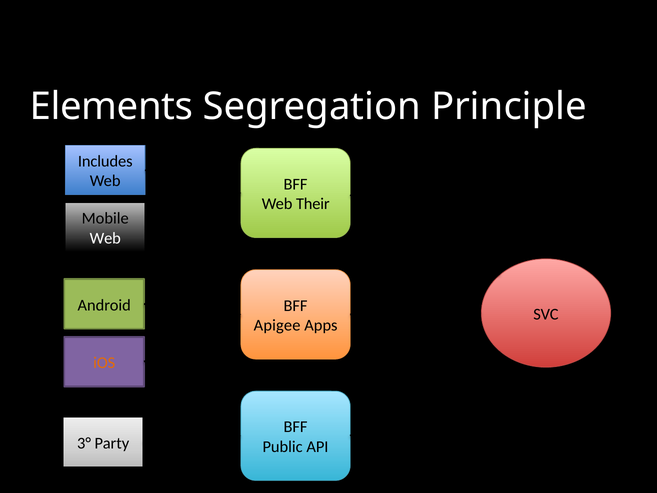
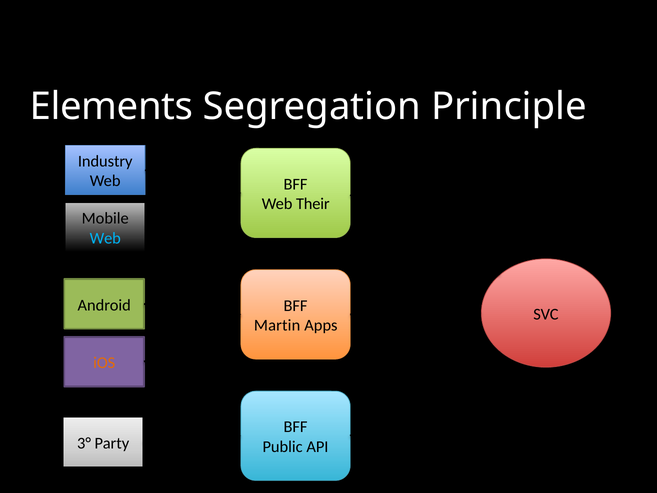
Includes: Includes -> Industry (105, 161)
Web colour: white -> light blue (105, 238)
Apigee: Apigee -> Martin (277, 325)
